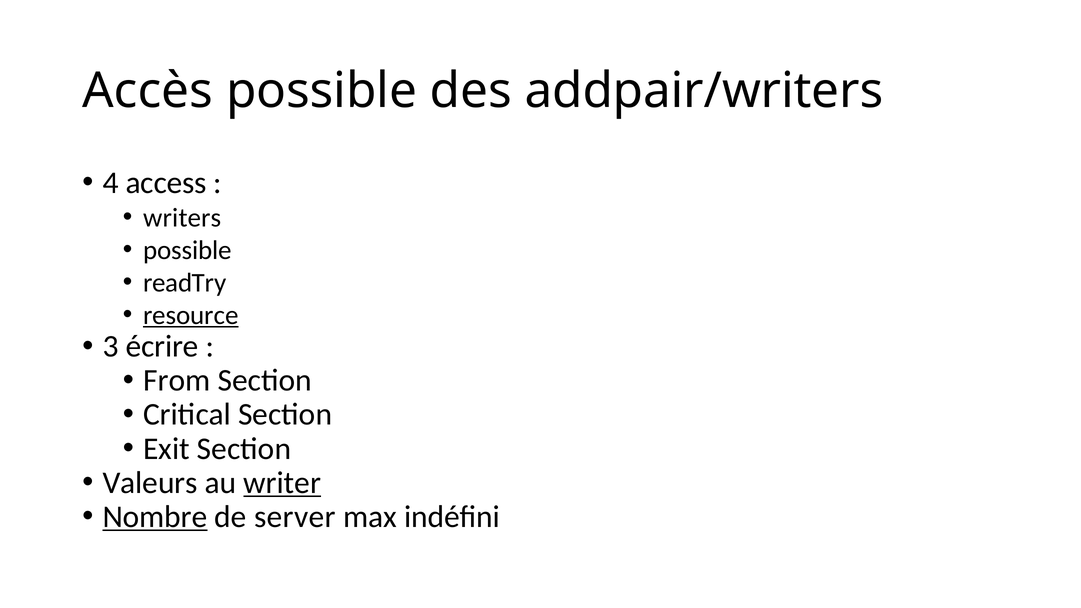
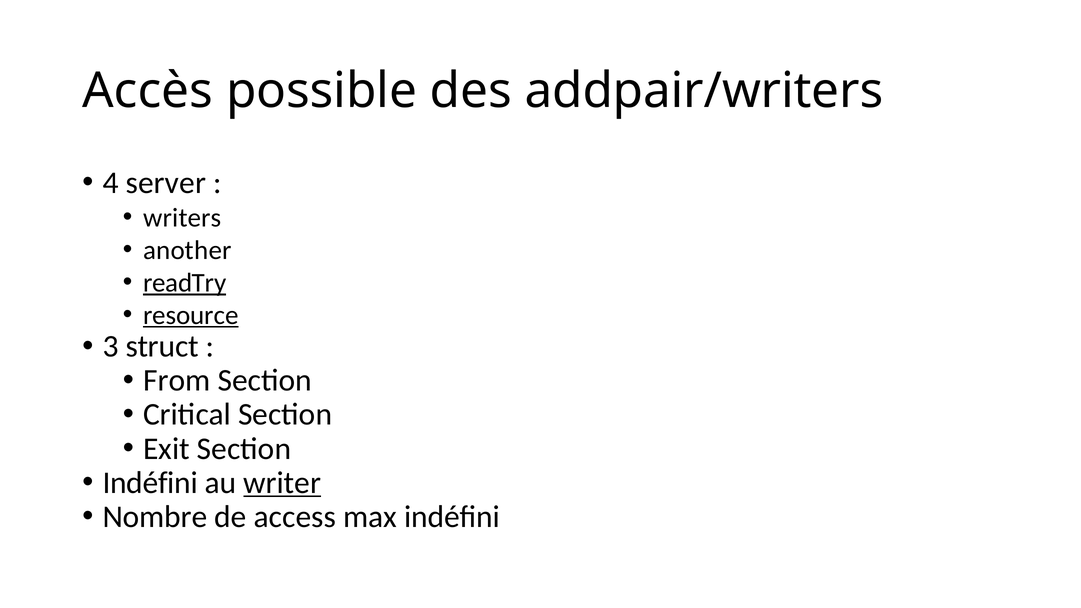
access: access -> server (166, 183)
possible: possible -> another (187, 250)
readTry underline: none -> present (185, 283)
écrire: écrire -> struct (162, 346)
Valeurs: Valeurs -> Indéfini (150, 483)
Nombre underline: present -> none (155, 517)
server: server -> access (295, 517)
